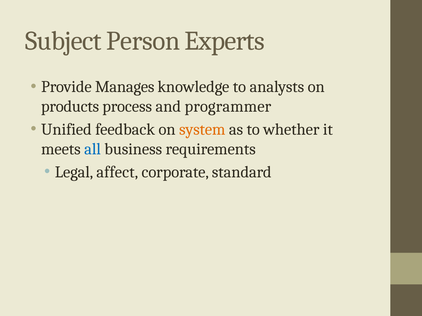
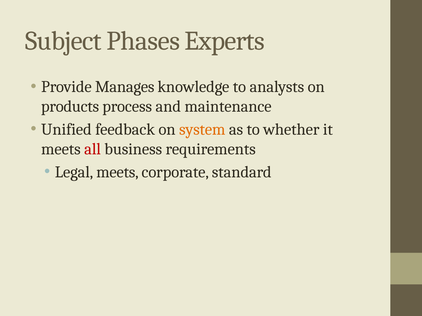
Person: Person -> Phases (143, 41)
programmer: programmer -> maintenance (228, 107)
all colour: blue -> red (93, 149)
Legal affect: affect -> meets (117, 172)
